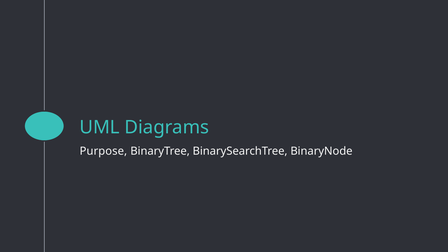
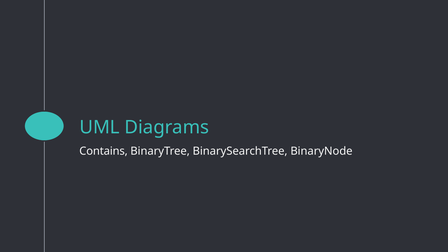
Purpose: Purpose -> Contains (104, 151)
